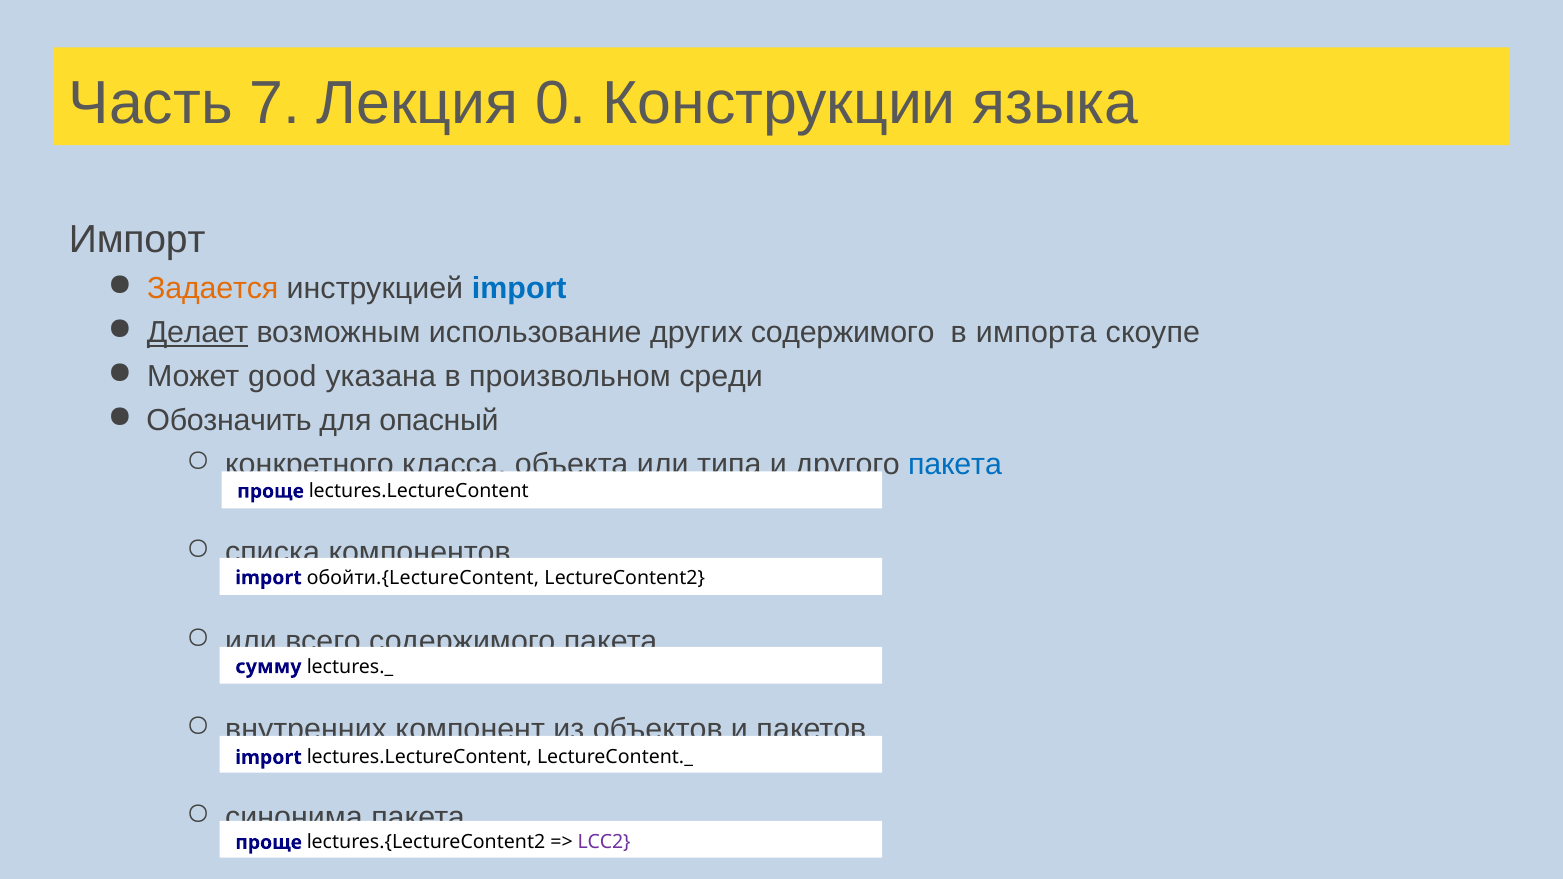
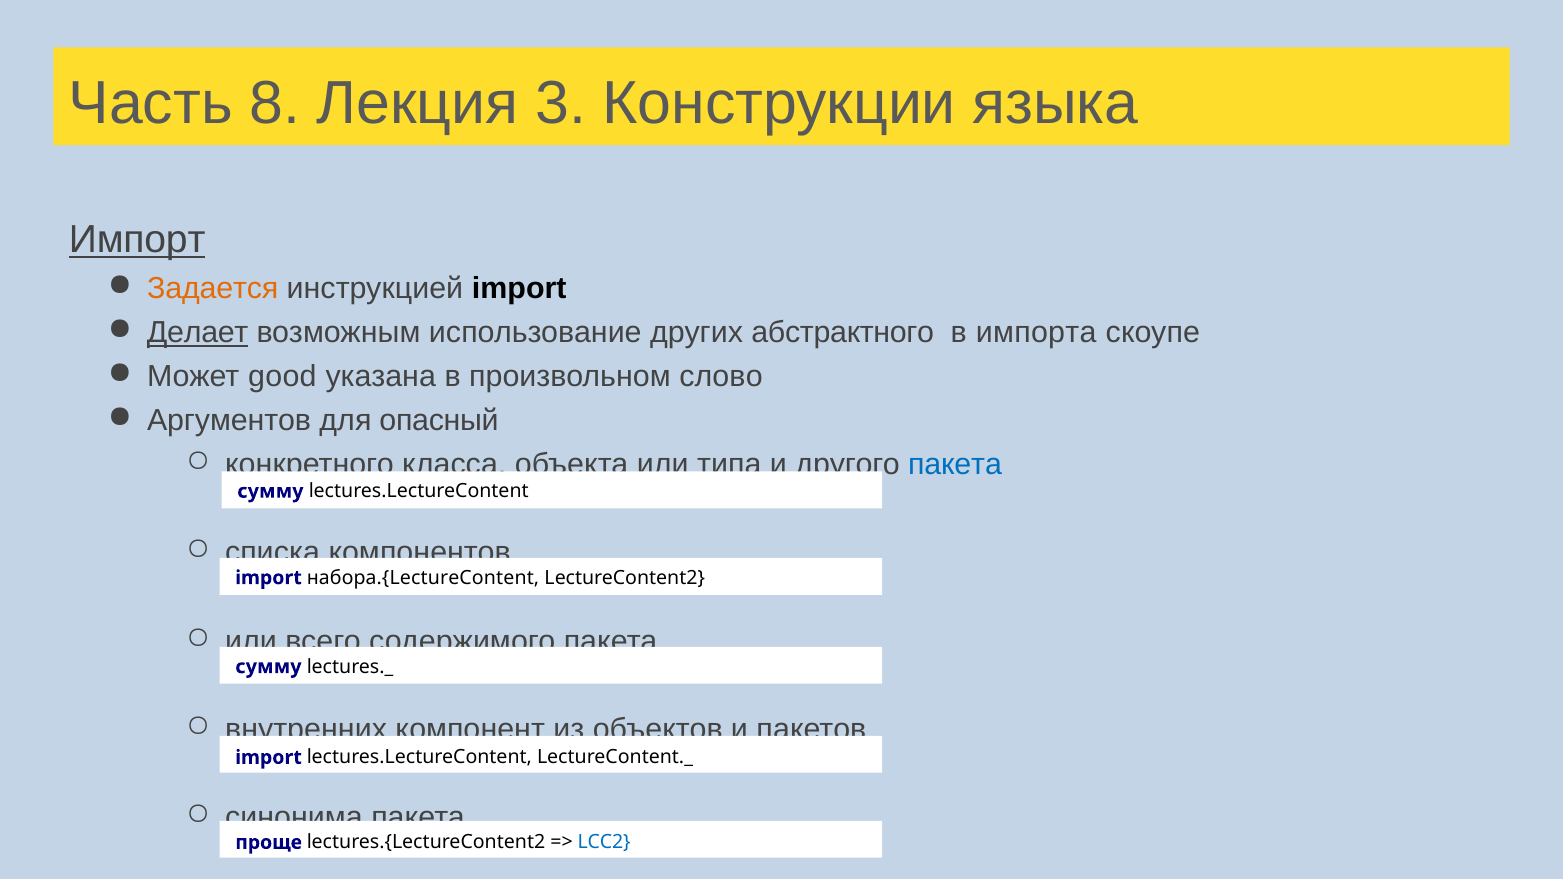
7: 7 -> 8 (275, 104)
0: 0 -> 3 (561, 104)
Импорт underline: none -> present (137, 240)
import colour: blue -> black (519, 289)
других содержимого: содержимого -> абстрактного (843, 333)
среди: среди -> слово (721, 377)
Обозначить: Обозначить -> Аргументов (229, 421)
проще: проще -> сумму (270, 491)
обойти.{LectureContent: обойти.{LectureContent -> набора.{LectureContent (423, 578)
LCC2 colour: purple -> blue (604, 843)
